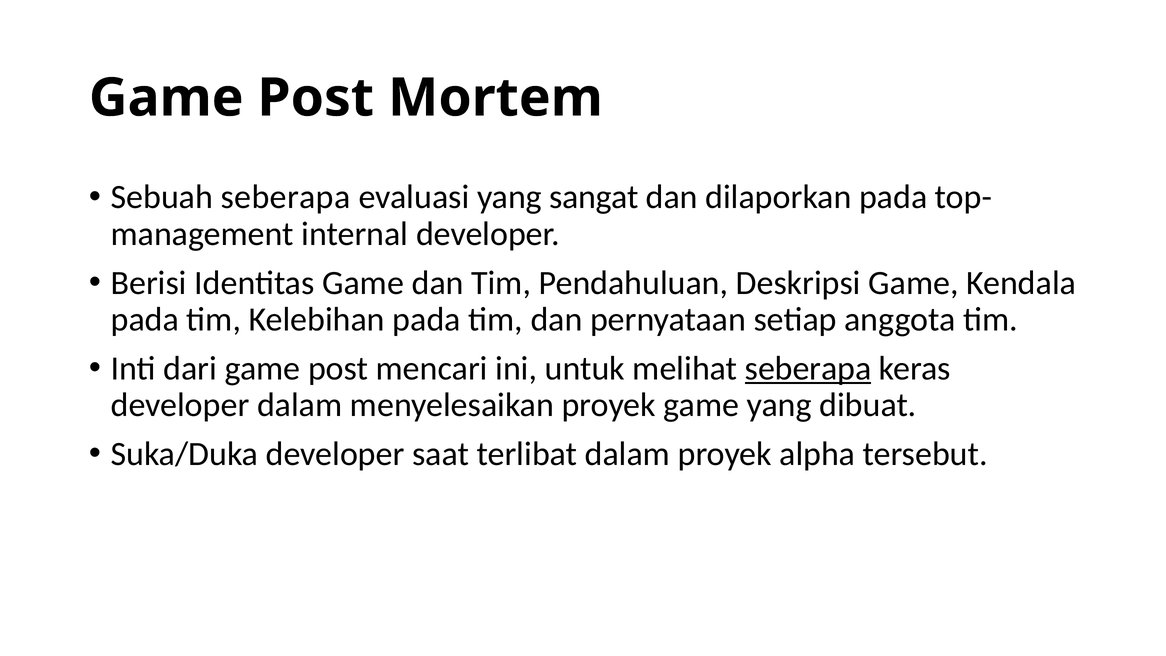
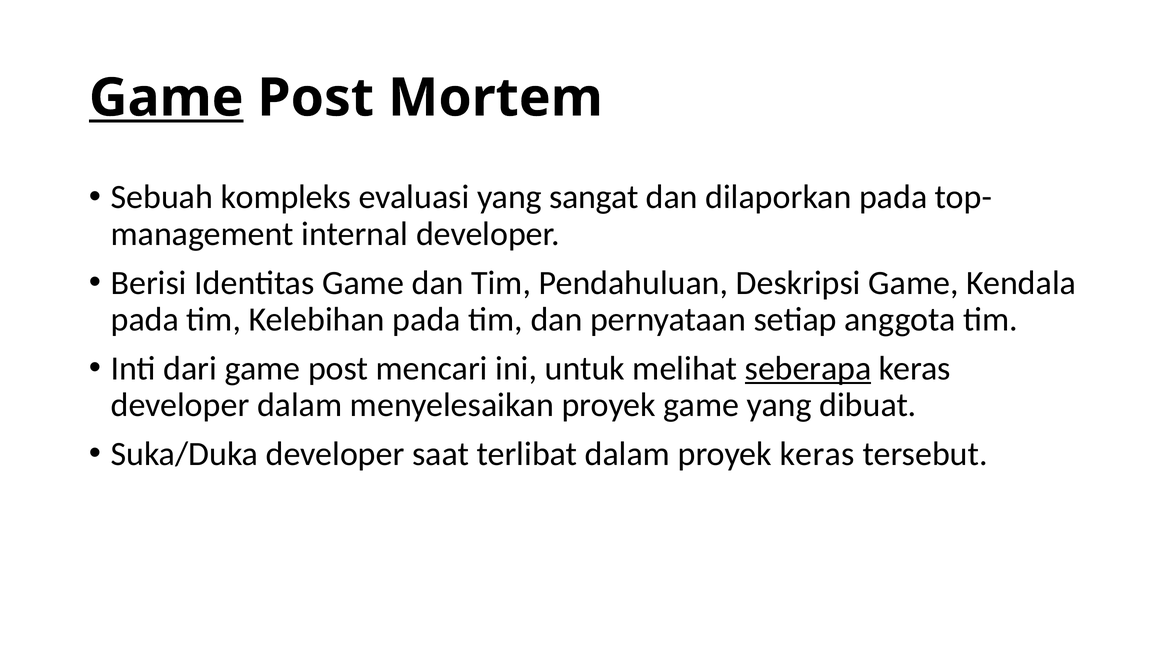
Game underline: none -> present (166, 98)
Sebuah seberapa: seberapa -> kompleks (286, 197)
proyek alpha: alpha -> keras (817, 454)
